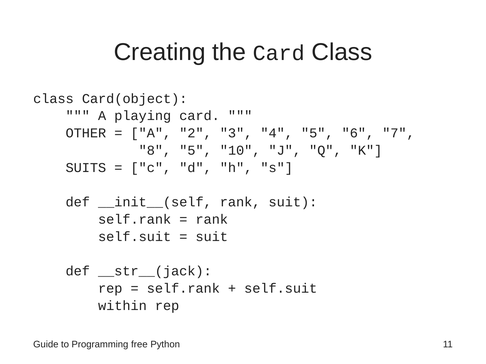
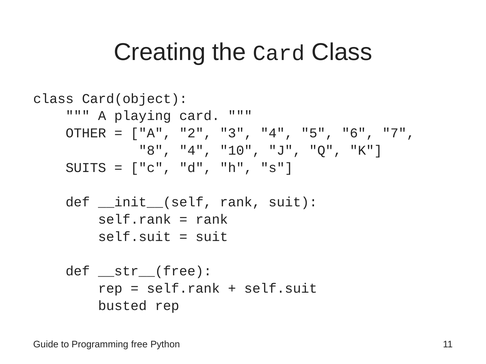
8 5: 5 -> 4 (196, 151)
__str__(jack: __str__(jack -> __str__(free (155, 272)
within: within -> busted (122, 306)
